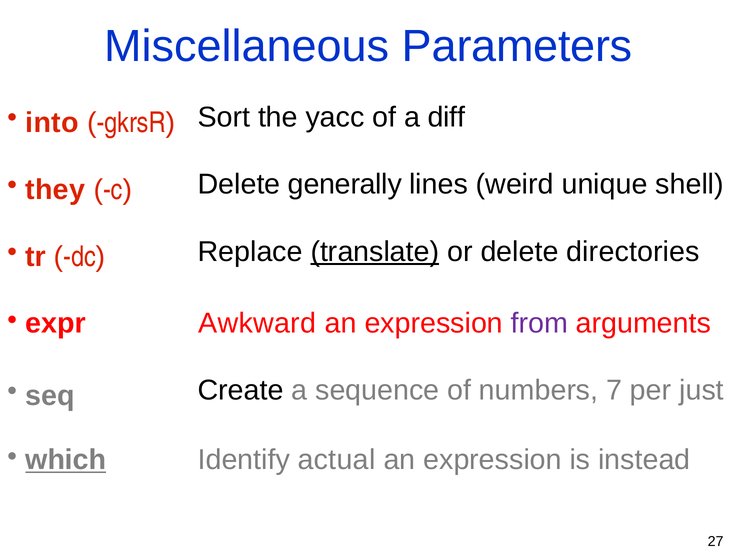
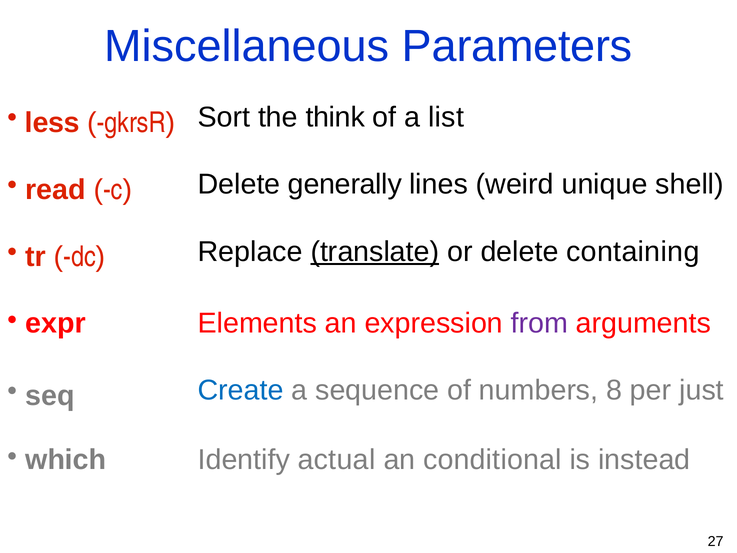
into: into -> less (52, 123)
yacc: yacc -> think (335, 117)
diff: diff -> list (446, 117)
they: they -> read (55, 190)
directories: directories -> containing (633, 252)
Awkward: Awkward -> Elements (257, 323)
Create colour: black -> blue (241, 390)
7: 7 -> 8 (614, 390)
which underline: present -> none (66, 460)
expression: expression -> conditional (492, 460)
